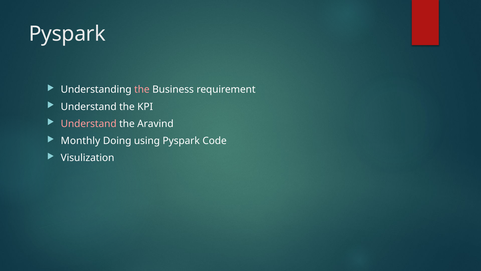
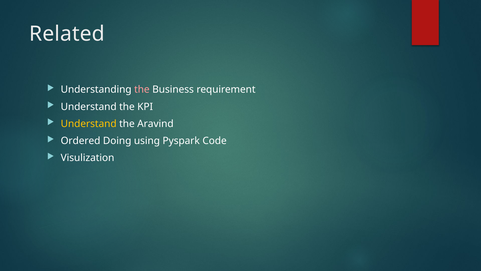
Pyspark: Pyspark -> Related (67, 34)
Understand colour: pink -> yellow (89, 124)
Monthly: Monthly -> Ordered (81, 141)
